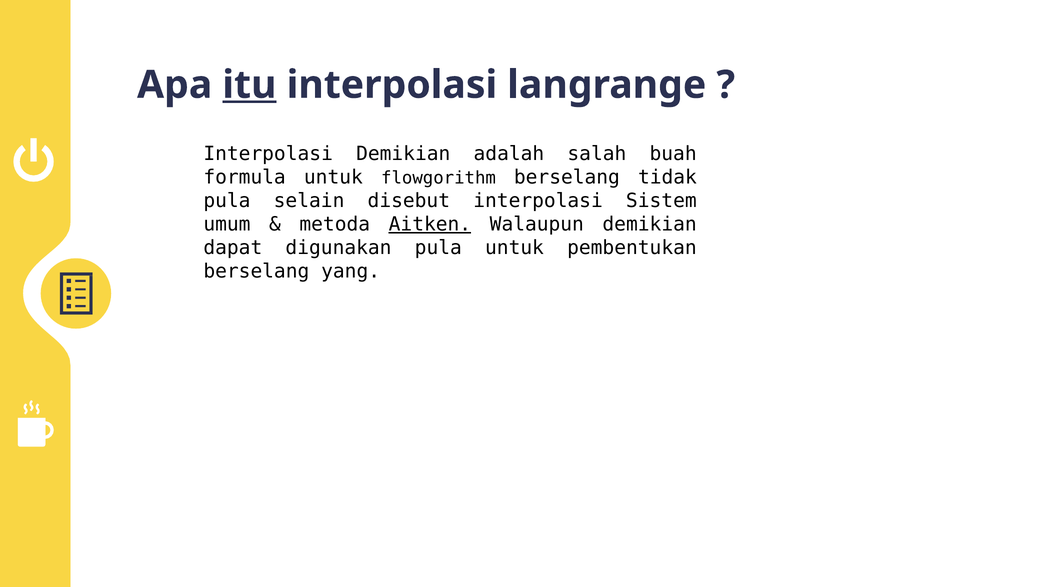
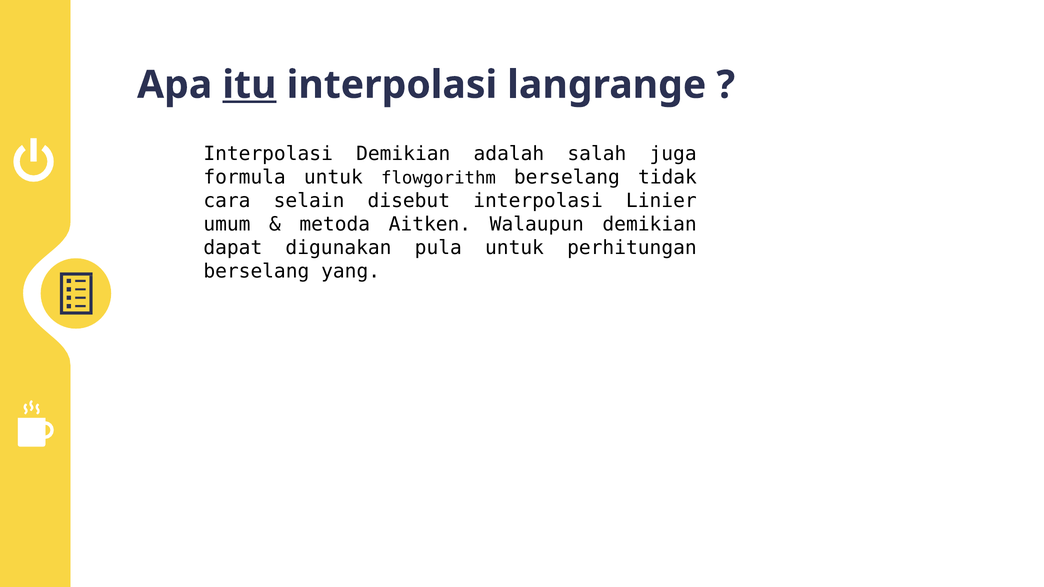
buah: buah -> juga (673, 154)
pula: pula -> cara (227, 201)
Sistem: Sistem -> Linier (661, 201)
Aitken underline: present -> none (430, 224)
pembentukan: pembentukan -> perhitungan (632, 248)
